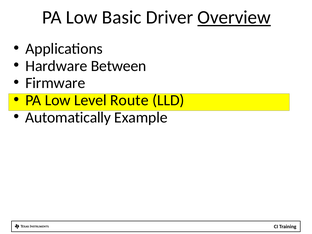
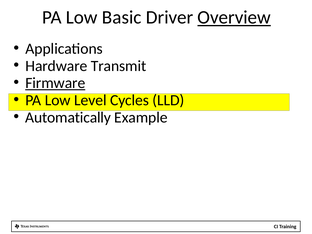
Between: Between -> Transmit (119, 66)
Firmware underline: none -> present (55, 83)
Route: Route -> Cycles (130, 100)
